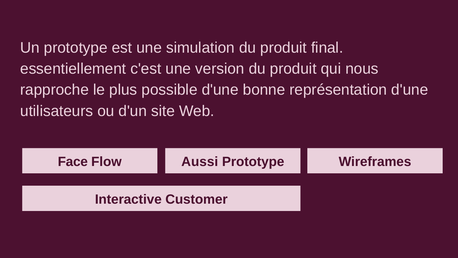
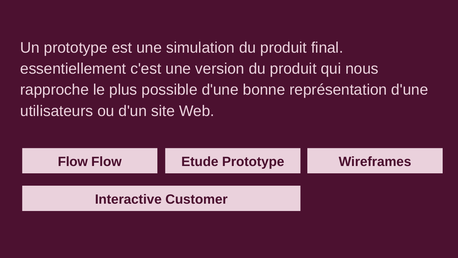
Face: Face -> Flow (73, 161)
Aussi: Aussi -> Etude (200, 161)
